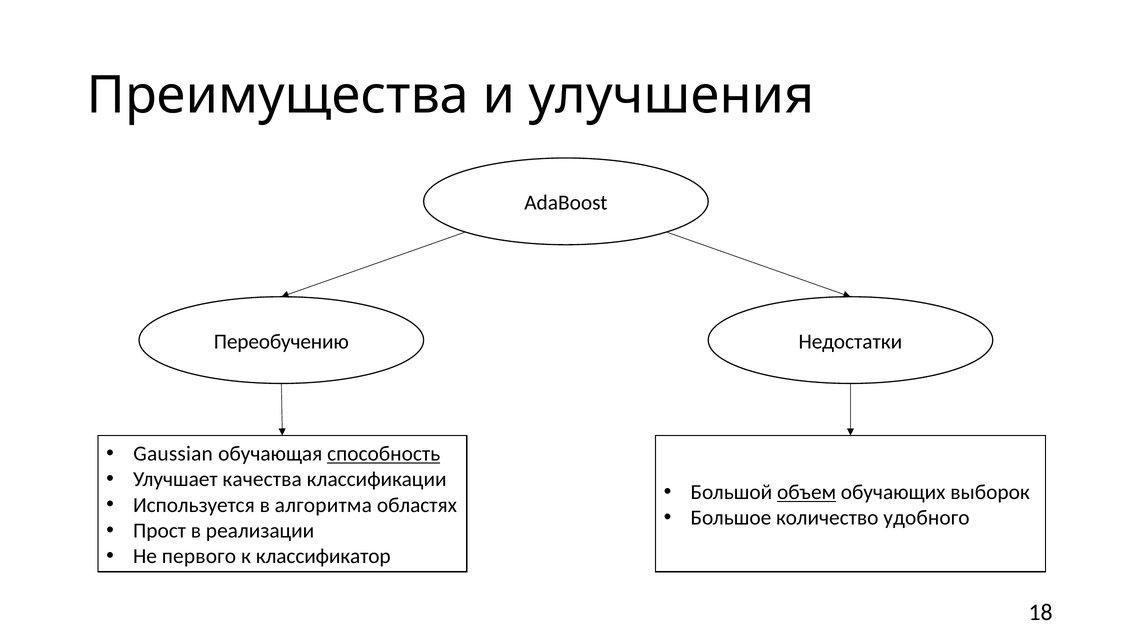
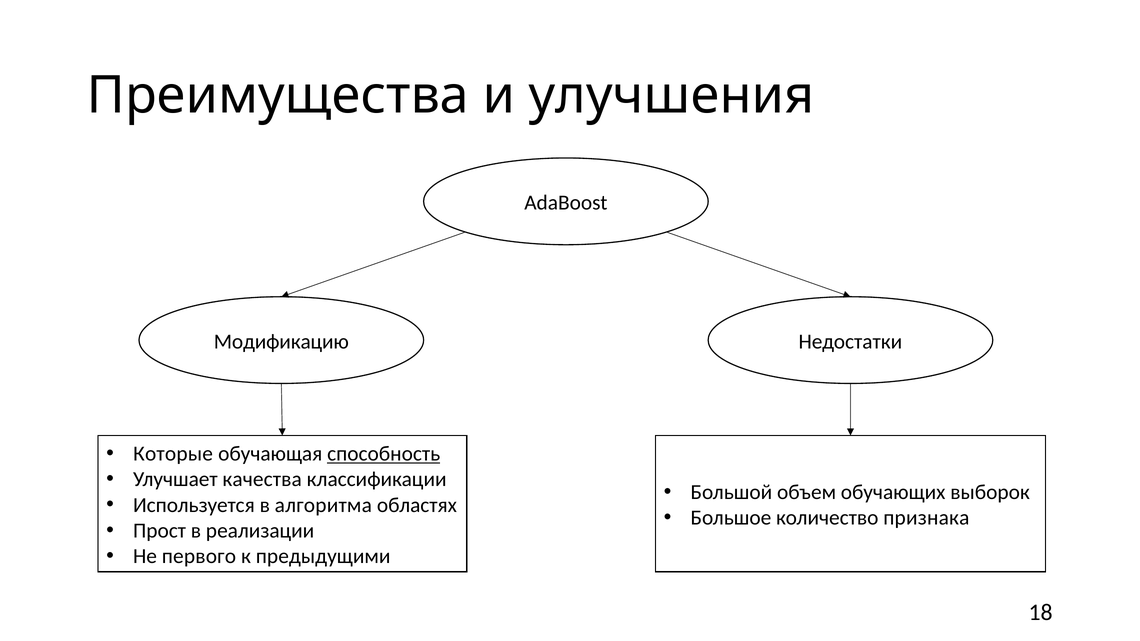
Переобучению: Переобучению -> Модификацию (281, 342)
Gaussian: Gaussian -> Которые (173, 454)
объем underline: present -> none (807, 492)
удобного: удобного -> признака (926, 518)
классификатор: классификатор -> предыдущими (323, 557)
